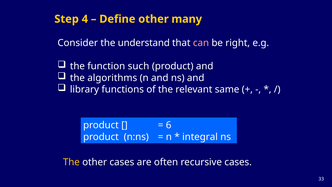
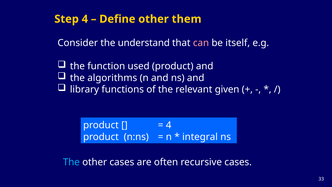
many: many -> them (187, 19)
right: right -> itself (238, 43)
such: such -> used (139, 66)
same: same -> given (227, 89)
6: 6 -> 4 (169, 125)
The colour: yellow -> light blue (71, 162)
